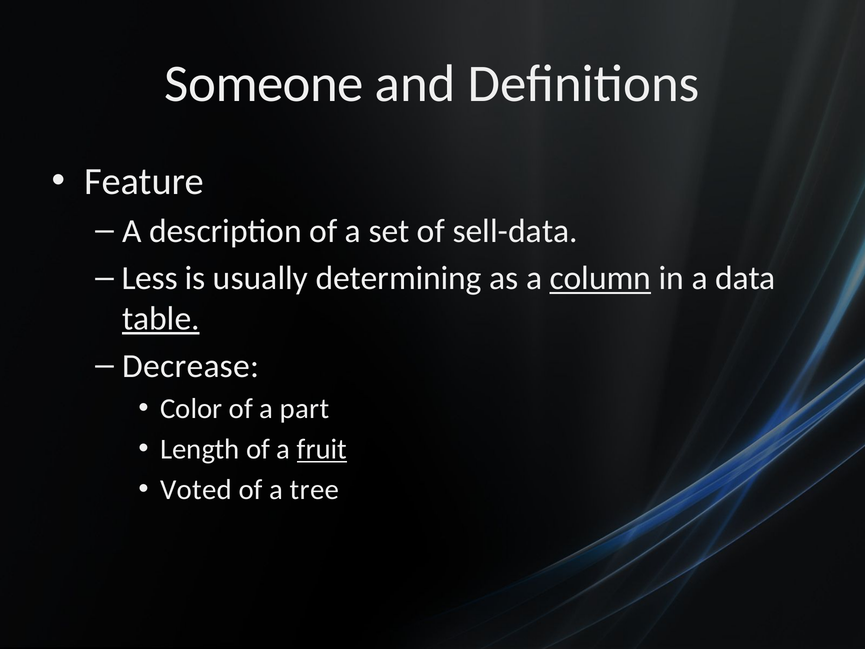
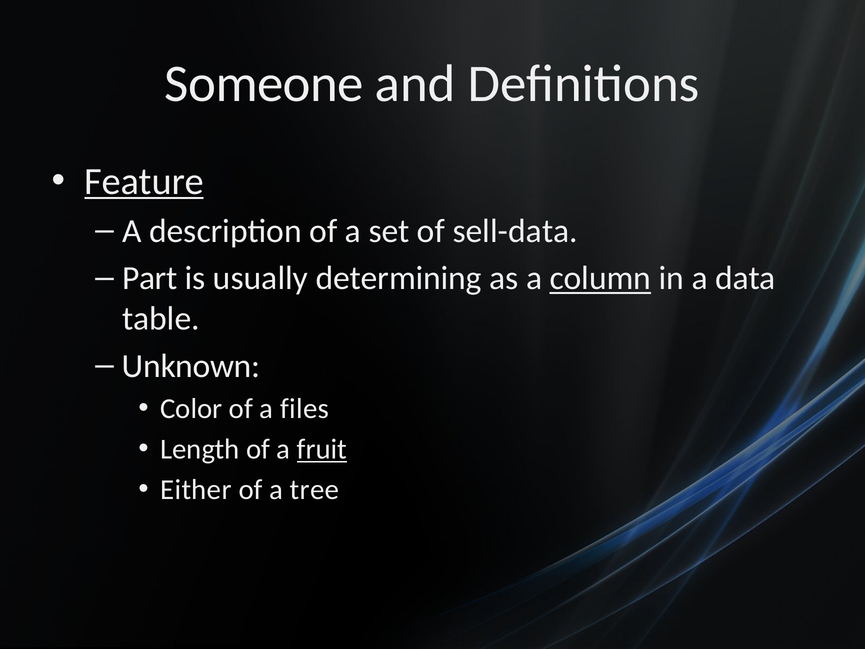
Feature underline: none -> present (144, 181)
Less: Less -> Part (150, 278)
table underline: present -> none (161, 319)
Decrease: Decrease -> Unknown (191, 366)
part: part -> files (305, 409)
Voted: Voted -> Either (196, 489)
